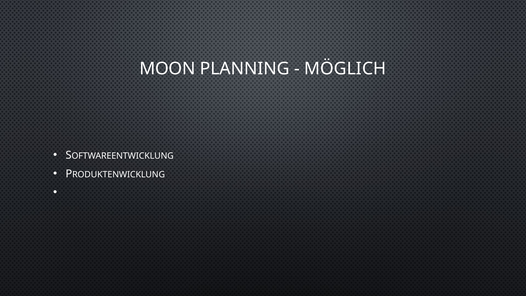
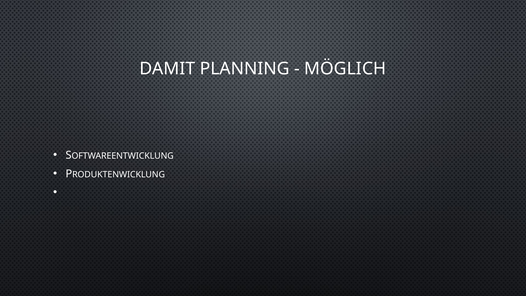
MOON: MOON -> DAMIT (167, 69)
